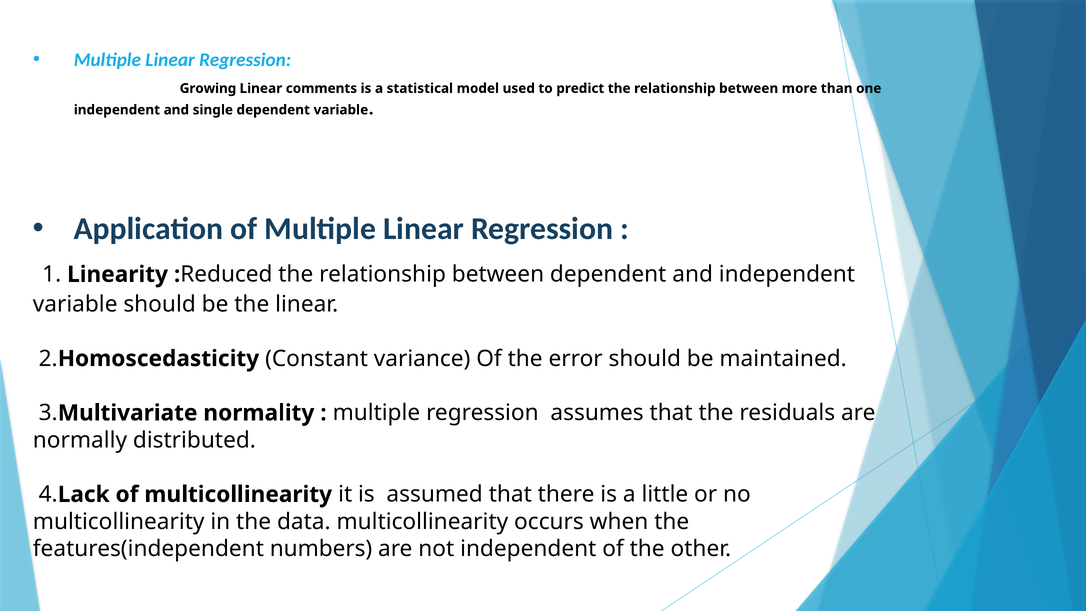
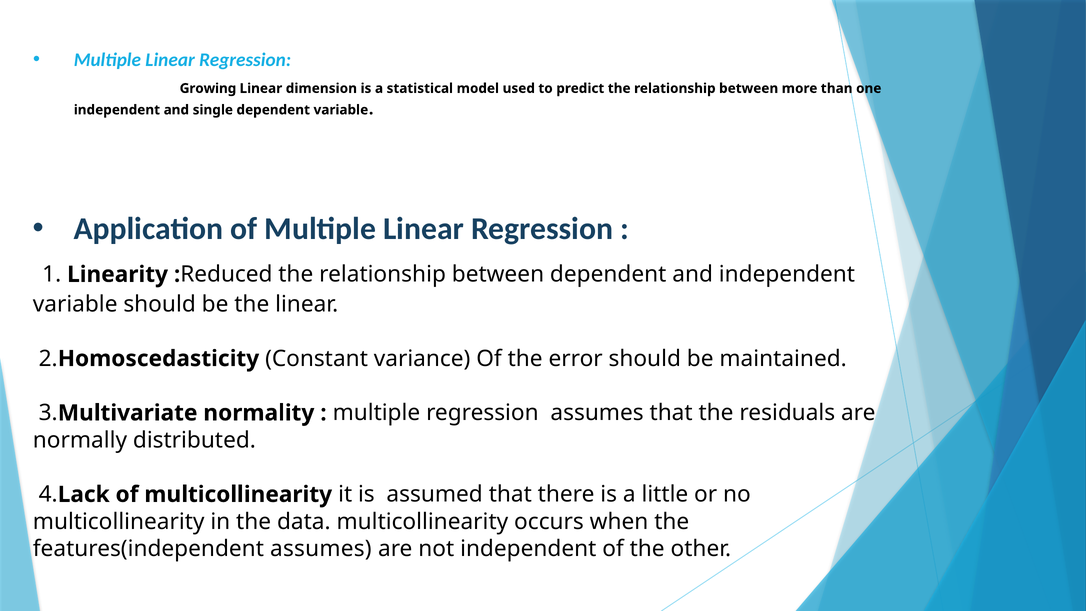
comments: comments -> dimension (321, 88)
features(independent numbers: numbers -> assumes (321, 549)
